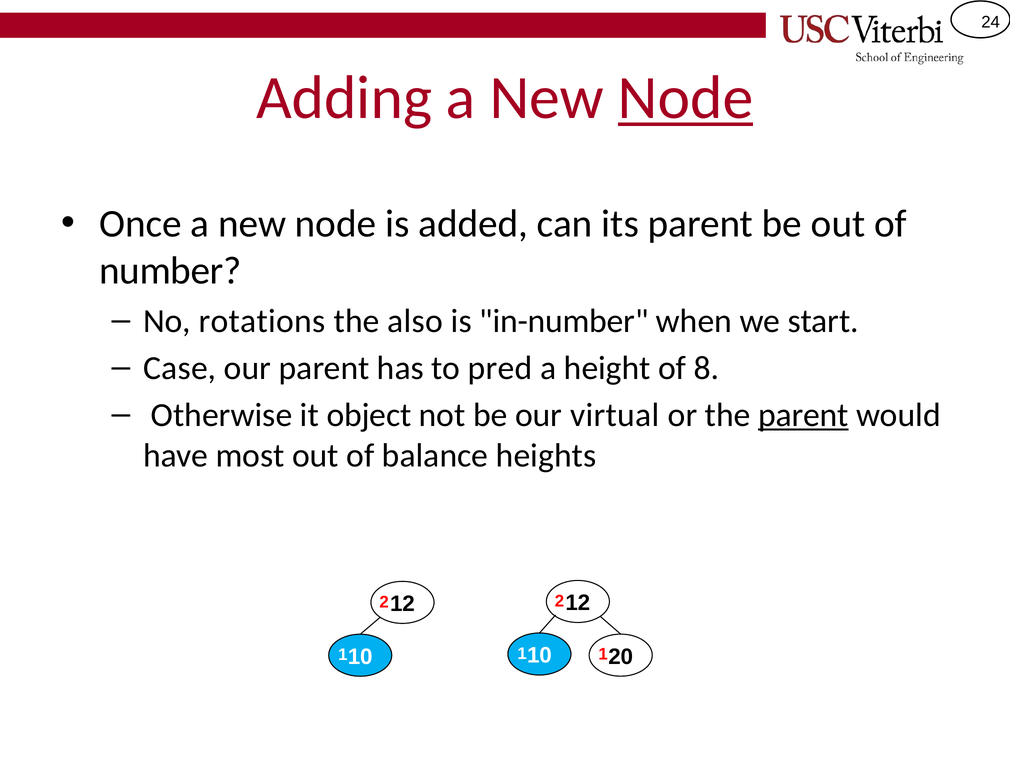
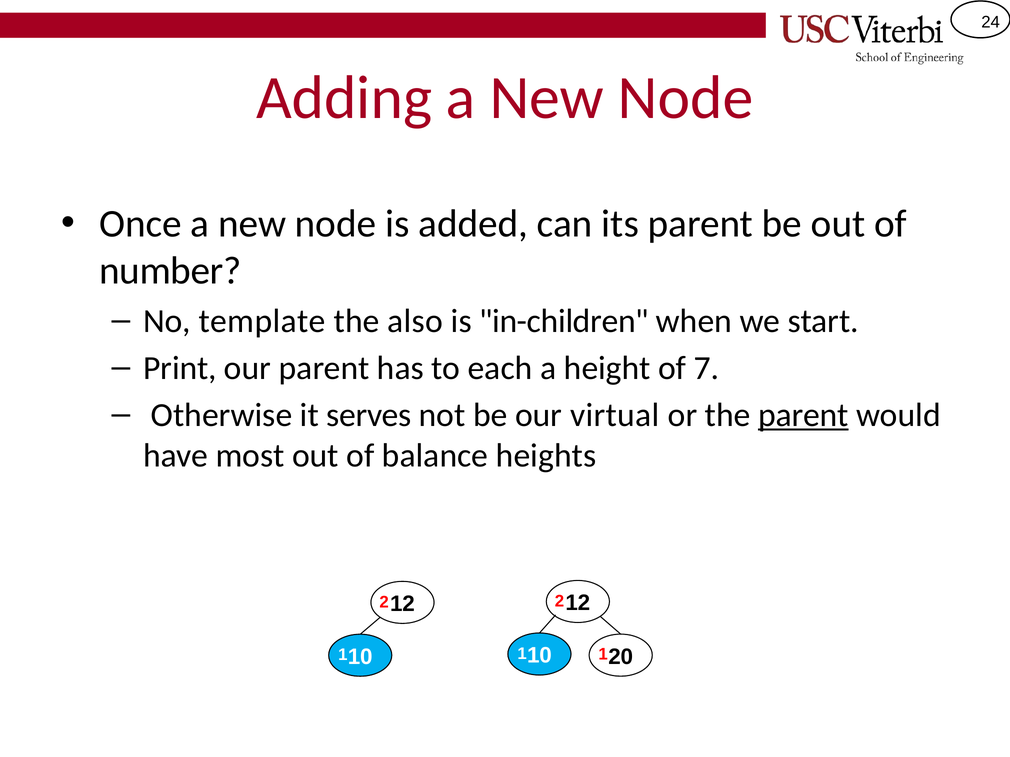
Node underline: present -> none (686, 98)
rotations: rotations -> template (262, 321)
in-number: in-number -> in-children (564, 321)
Case: Case -> Print (180, 368)
pred: pred -> each (500, 368)
8: 8 -> 7 (706, 368)
object: object -> serves (369, 415)
